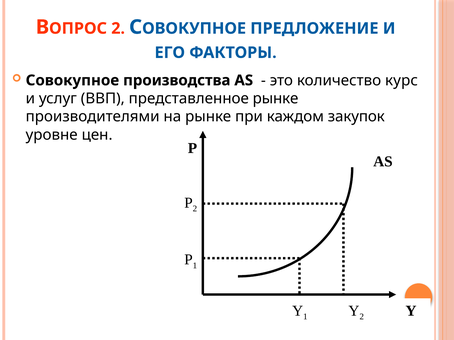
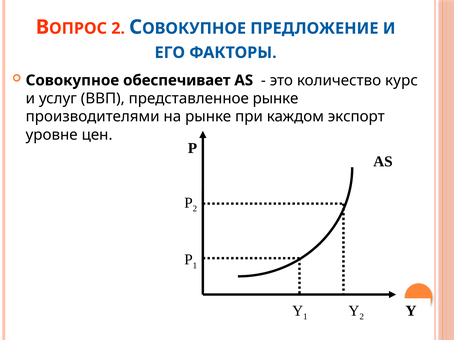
производства: производства -> обеспечивает (177, 80)
закупок: закупок -> экспорт (356, 117)
